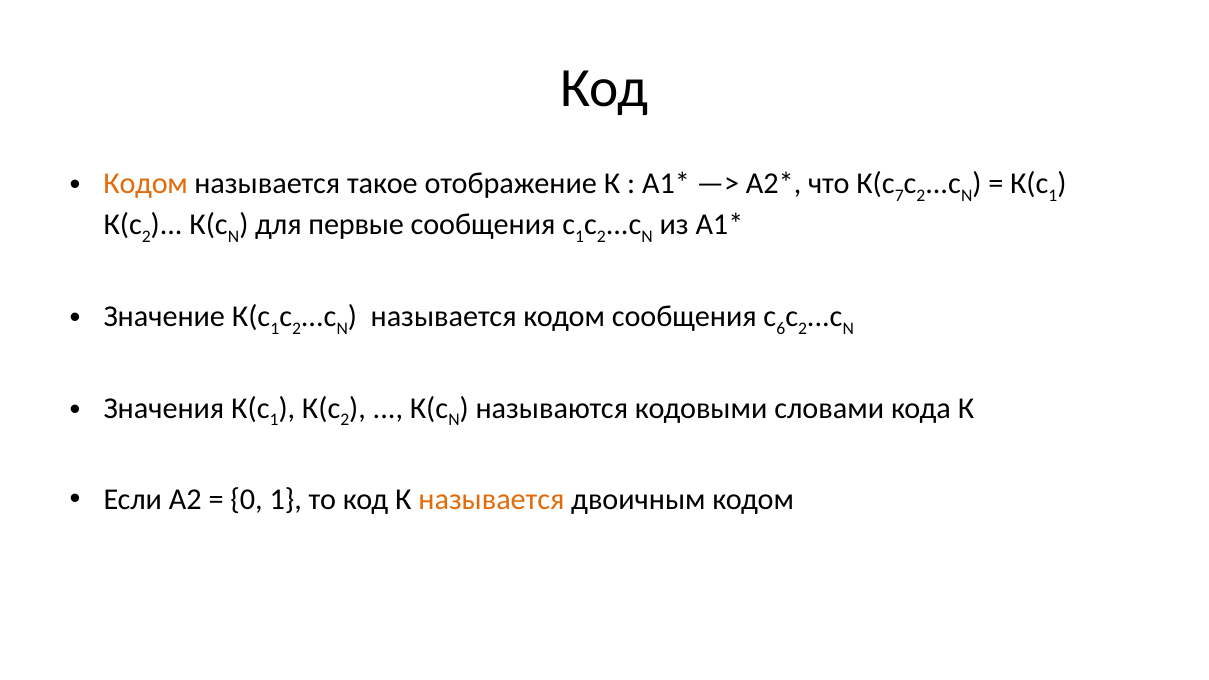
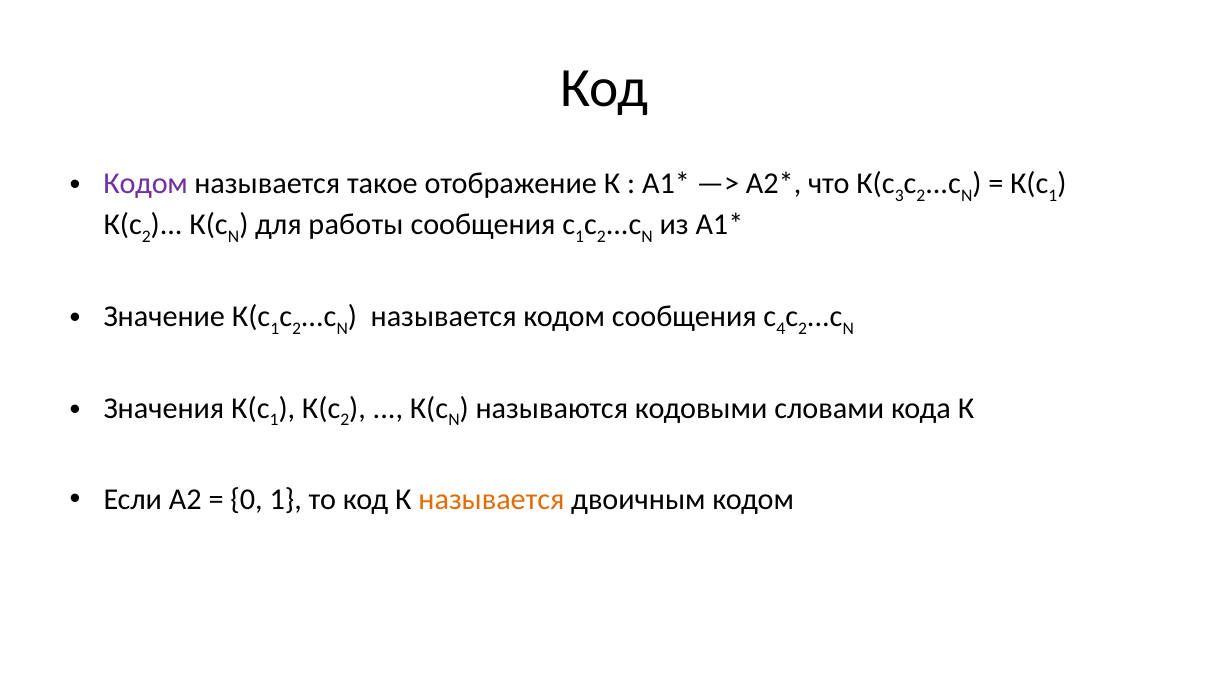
Кодом colour: orange -> purple (146, 183)
7: 7 -> 3 (899, 195)
первые: первые -> работы (356, 225)
6: 6 -> 4 (781, 328)
